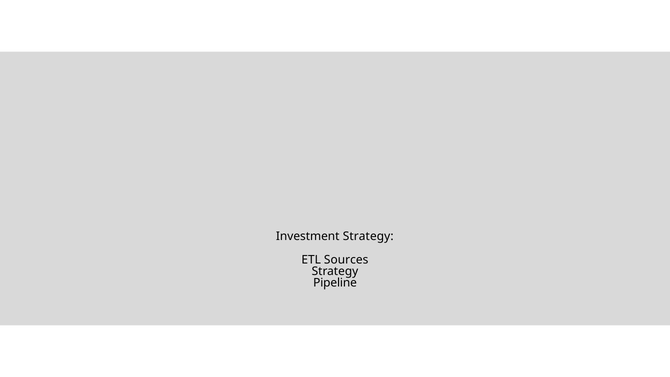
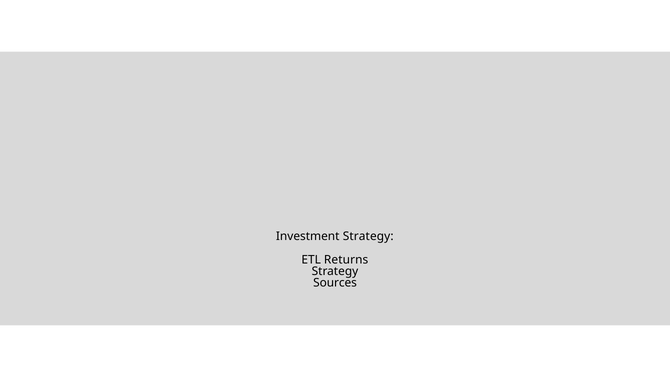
Sources: Sources -> Returns (346, 260)
Pipeline: Pipeline -> Sources (335, 283)
